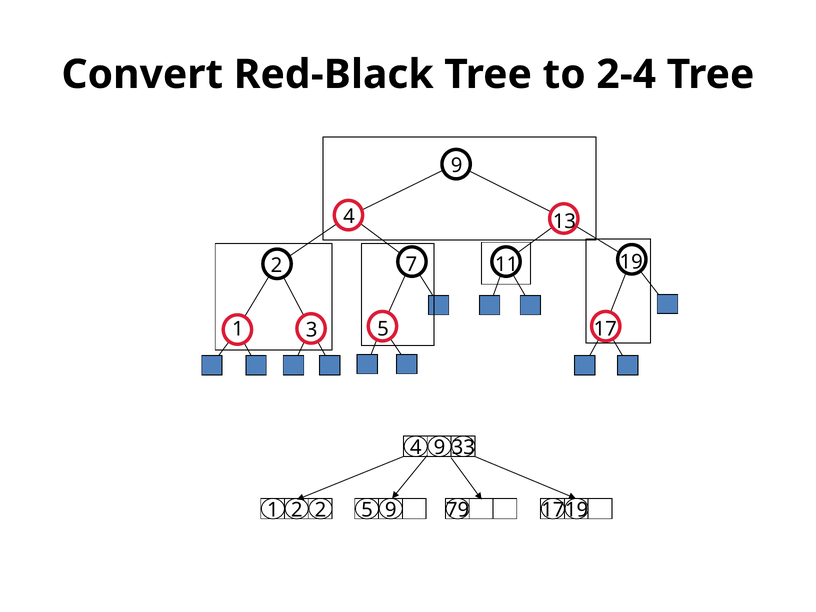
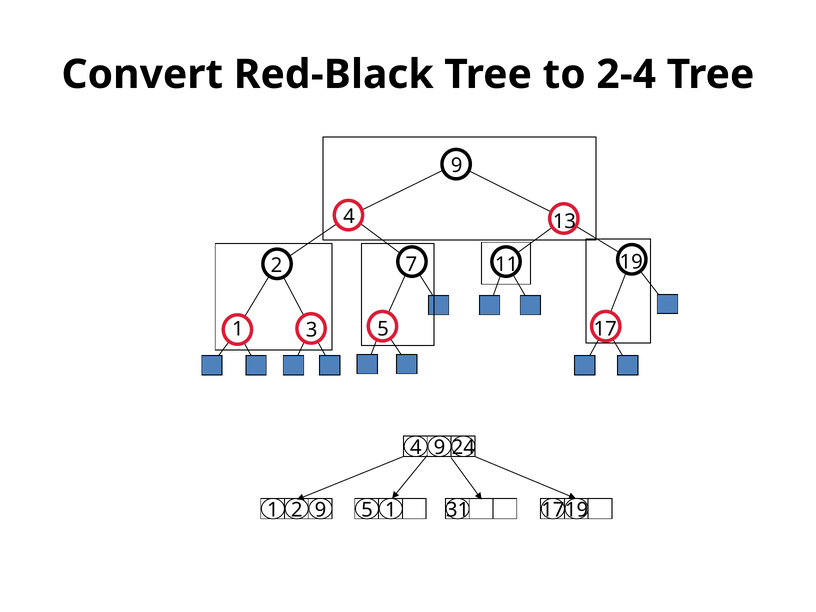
33: 33 -> 24 (463, 448)
1 2: 2 -> 9 (321, 510)
5 9: 9 -> 1 (391, 510)
79: 79 -> 31 (458, 510)
